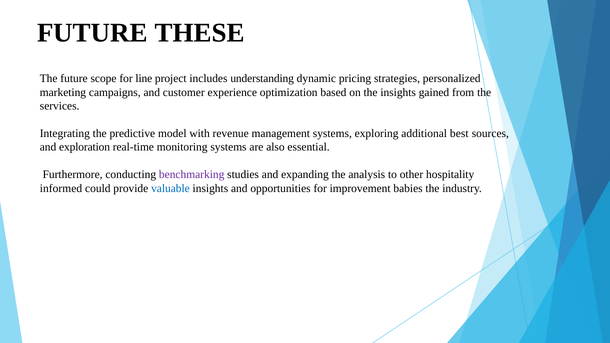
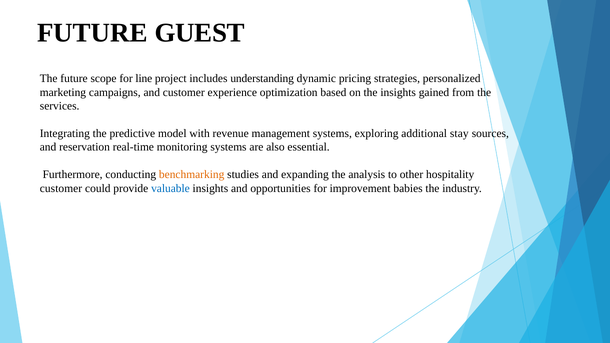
THESE: THESE -> GUEST (200, 33)
best: best -> stay (459, 133)
exploration: exploration -> reservation (85, 147)
benchmarking colour: purple -> orange (192, 175)
informed: informed -> customer (61, 188)
